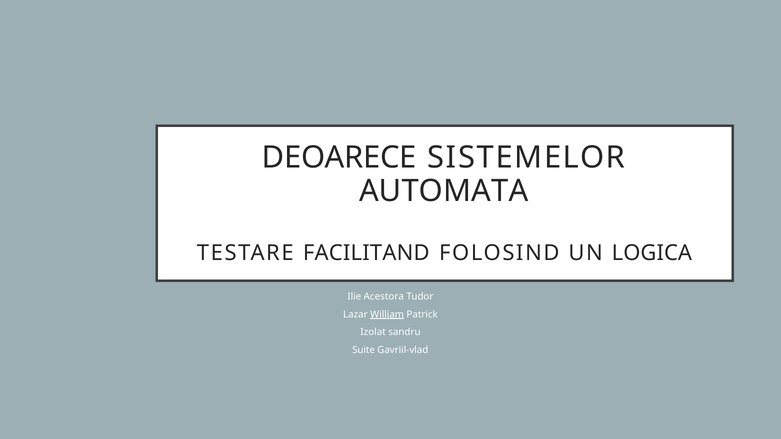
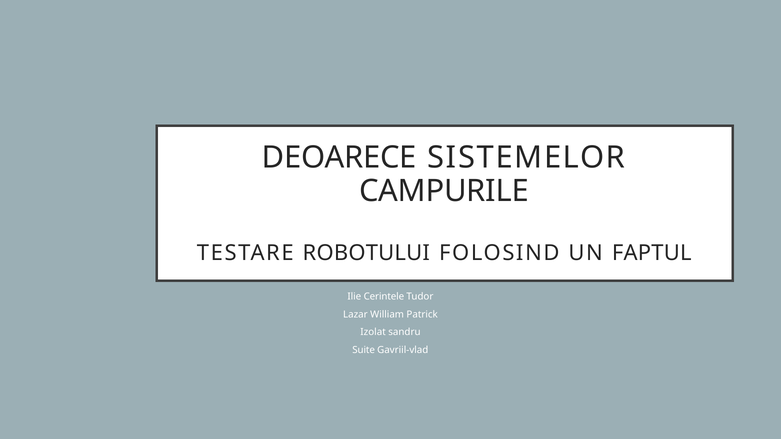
AUTOMATA: AUTOMATA -> CAMPURILE (444, 191)
FACILITAND: FACILITAND -> ROBOTULUI (366, 253)
LOGICA: LOGICA -> FAPTUL (652, 253)
Acestora: Acestora -> Cerintele (384, 297)
William underline: present -> none (387, 315)
